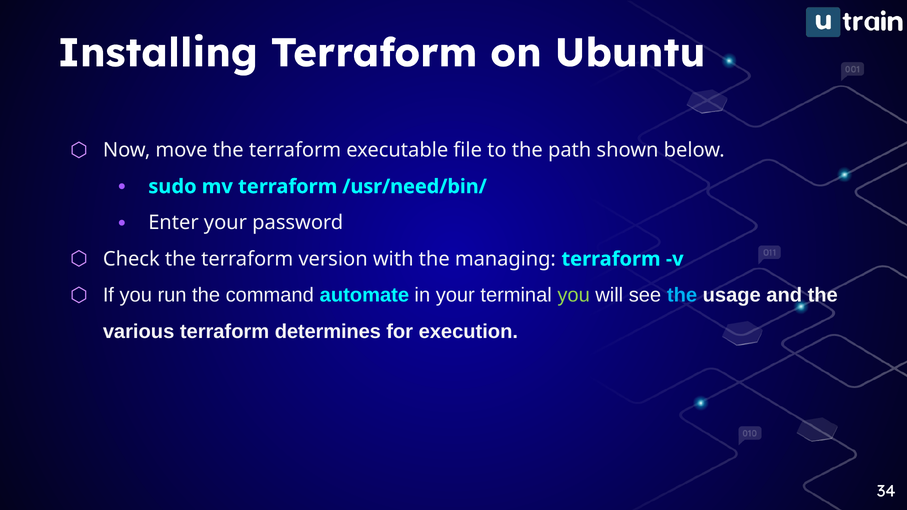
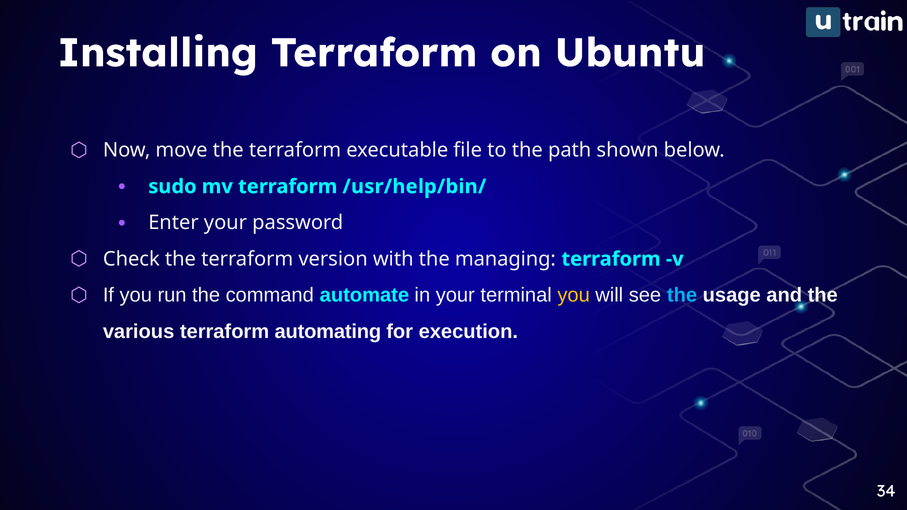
/usr/need/bin/: /usr/need/bin/ -> /usr/help/bin/ (414, 187)
you colour: light green -> yellow (574, 295)
determines: determines -> automating (328, 332)
